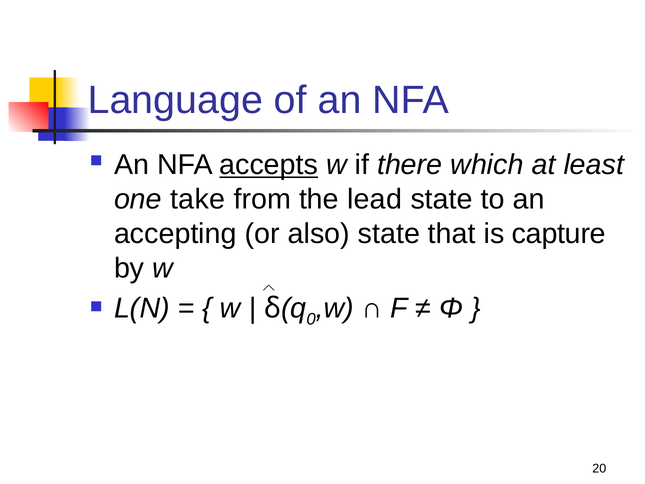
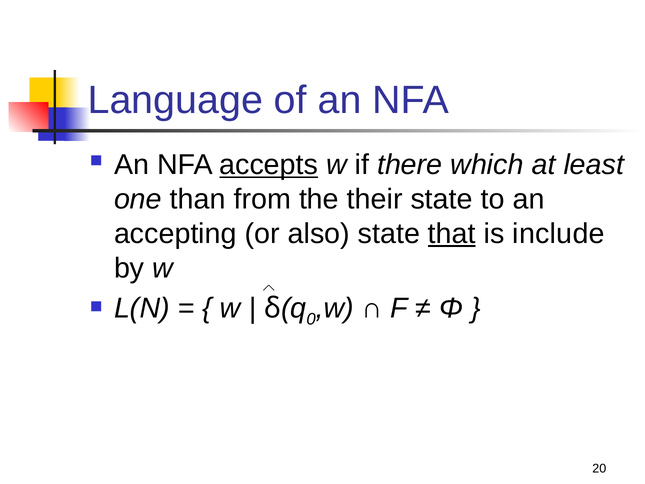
take: take -> than (198, 199)
lead: lead -> their (375, 199)
that underline: none -> present (452, 234)
capture: capture -> include (559, 234)
